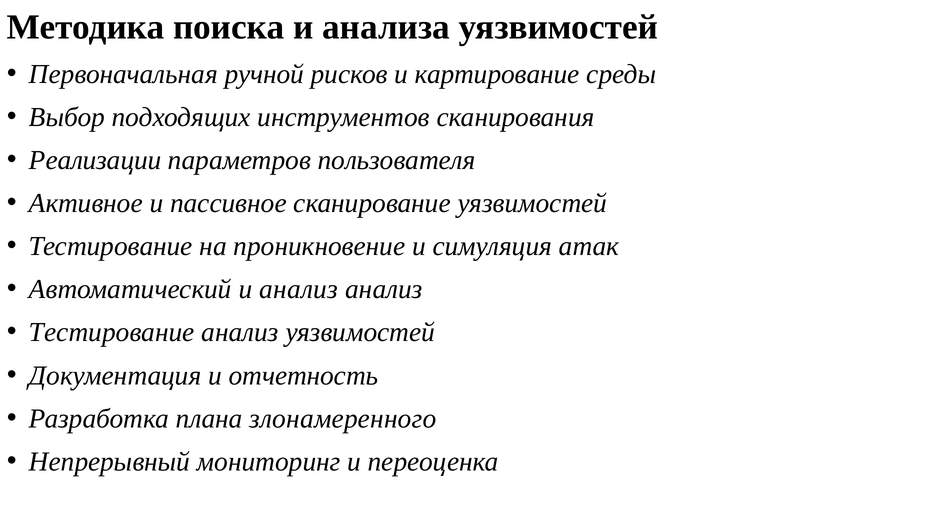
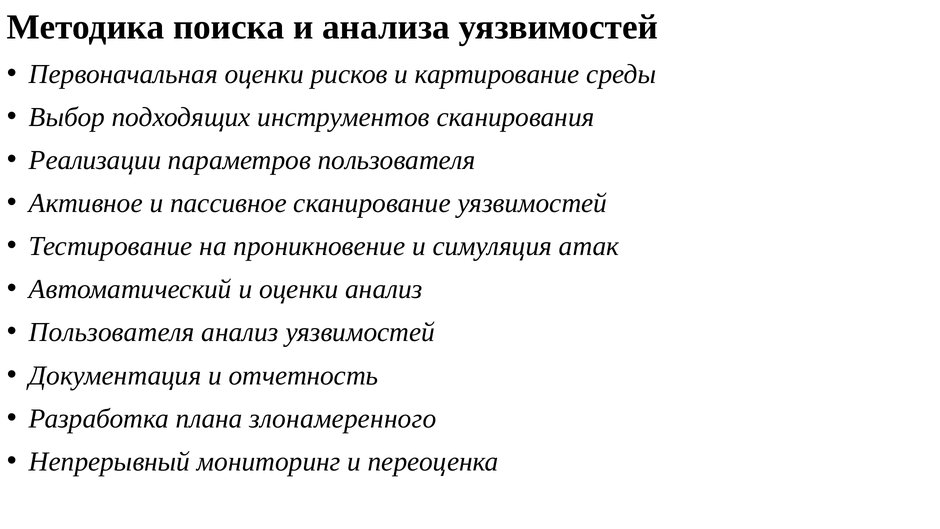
Первоначальная ручной: ручной -> оценки (264, 74)
и анализ: анализ -> оценки (299, 289)
Тестирование: Тестирование -> Пользователя (112, 332)
